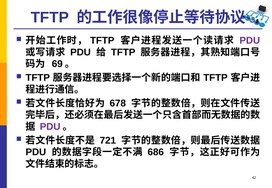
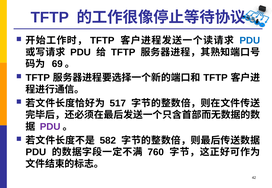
PDU colour: purple -> blue (250, 41)
678: 678 -> 517 (118, 103)
721: 721 -> 582 (108, 141)
686: 686 -> 760 (156, 152)
